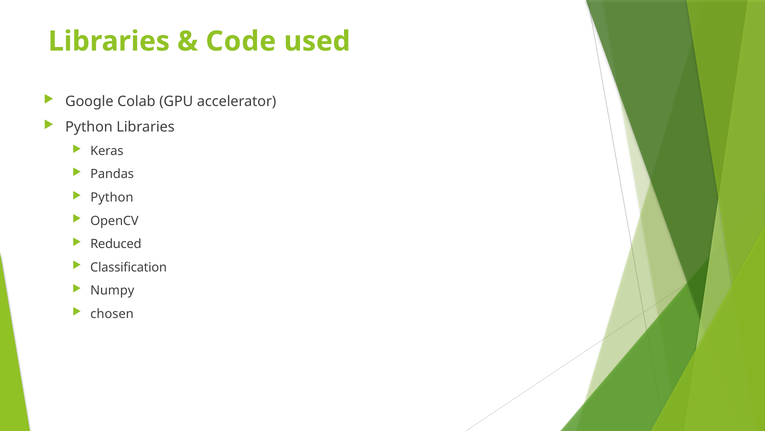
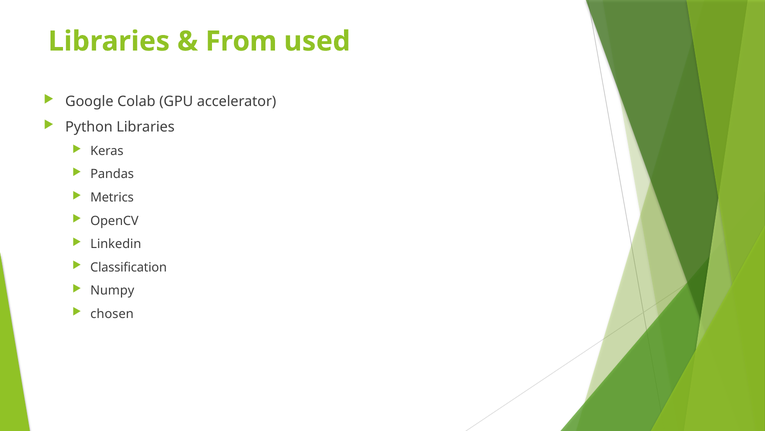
Code: Code -> From (241, 41)
Python: Python -> Metrics (112, 197)
Reduced: Reduced -> Linkedin (116, 244)
